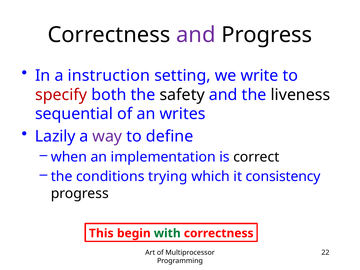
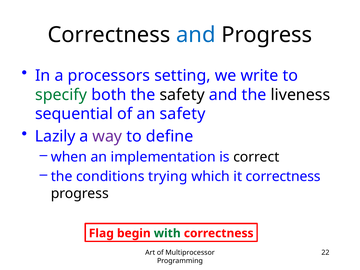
and colour: purple -> blue (196, 35)
instruction: instruction -> processors (109, 76)
specify colour: red -> green (61, 95)
an writes: writes -> safety (183, 114)
it consistency: consistency -> correctness (283, 177)
This: This -> Flag (101, 233)
